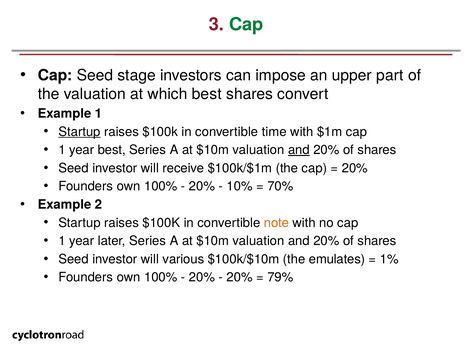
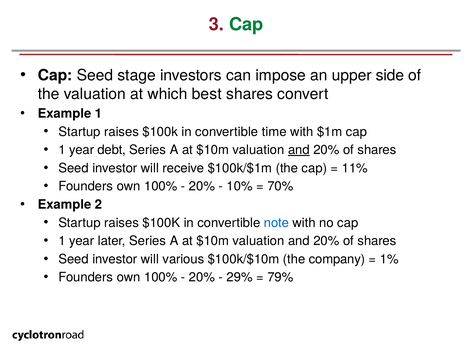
part: part -> side (390, 75)
Startup underline: present -> none (79, 132)
year best: best -> debt (112, 150)
20%: 20% -> 11% (355, 168)
note colour: orange -> blue (276, 223)
emulates: emulates -> company (337, 259)
20%: 20% -> 29% (240, 277)
